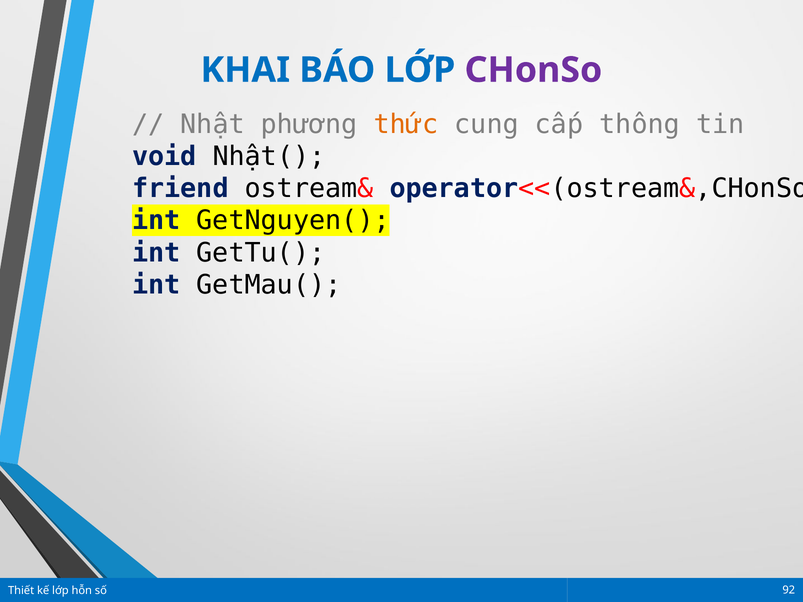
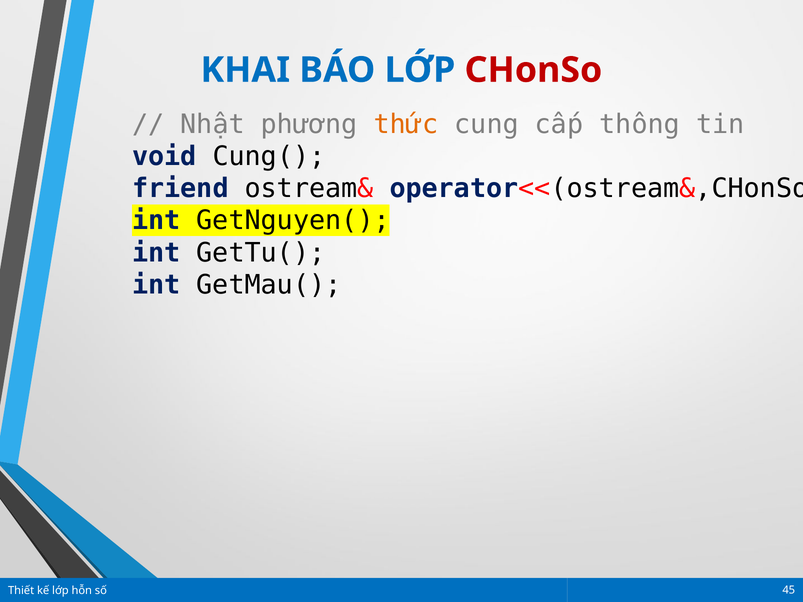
CHonSo colour: purple -> red (533, 70)
Nhật(: Nhật( -> Cung( (269, 156)
92: 92 -> 45 (789, 590)
